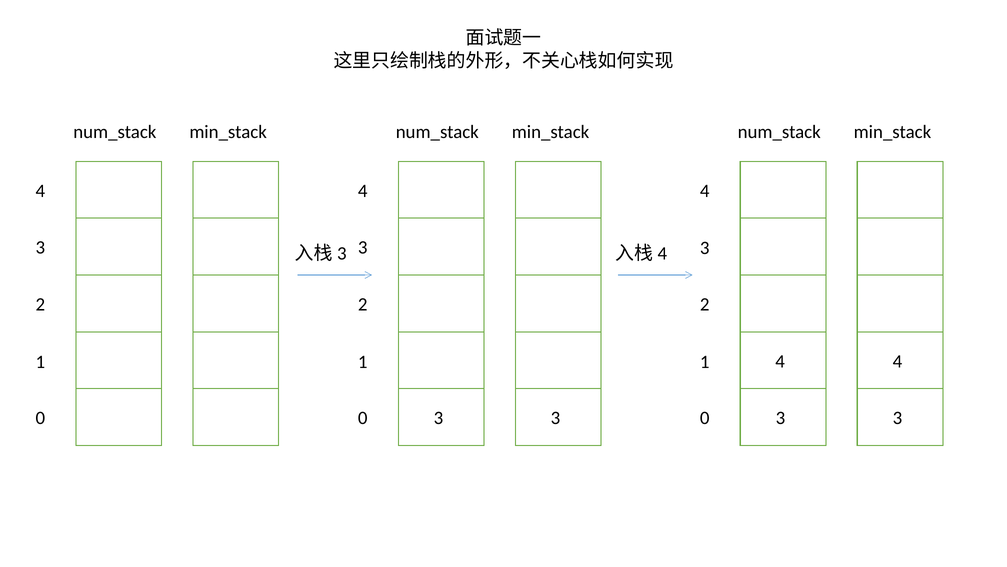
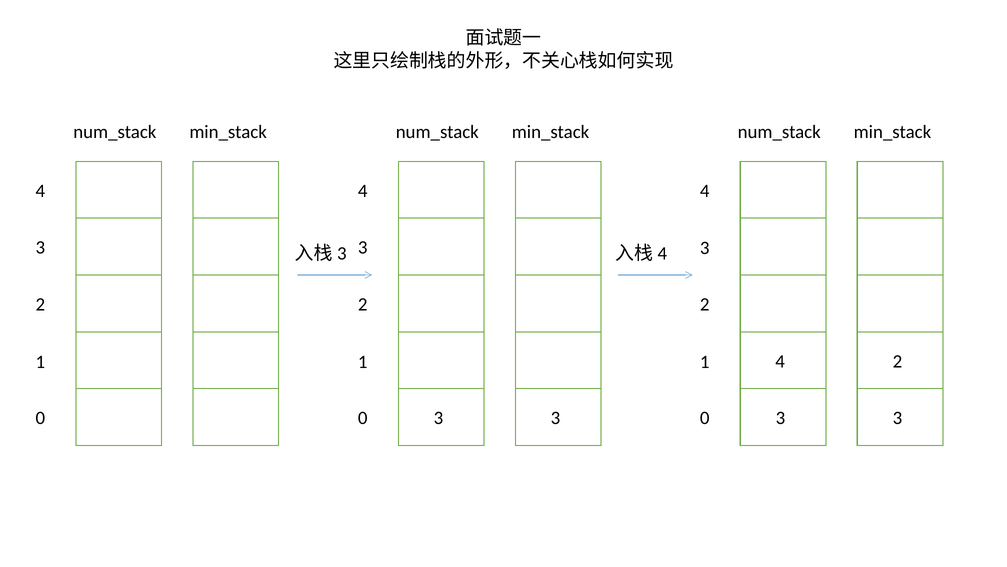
4 4: 4 -> 2 (897, 361)
